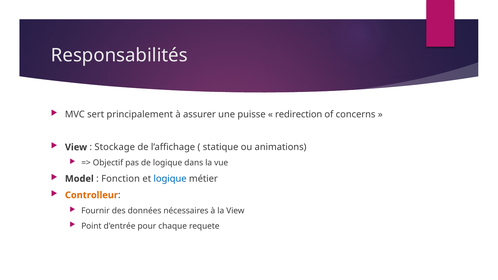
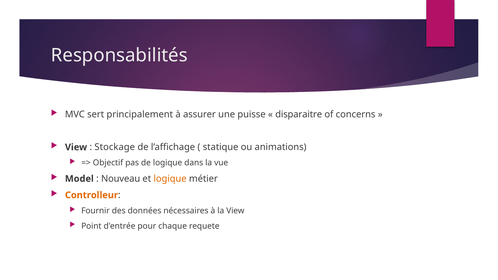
redirection: redirection -> disparaitre (299, 114)
Fonction: Fonction -> Nouveau (121, 179)
logique colour: blue -> orange (170, 179)
